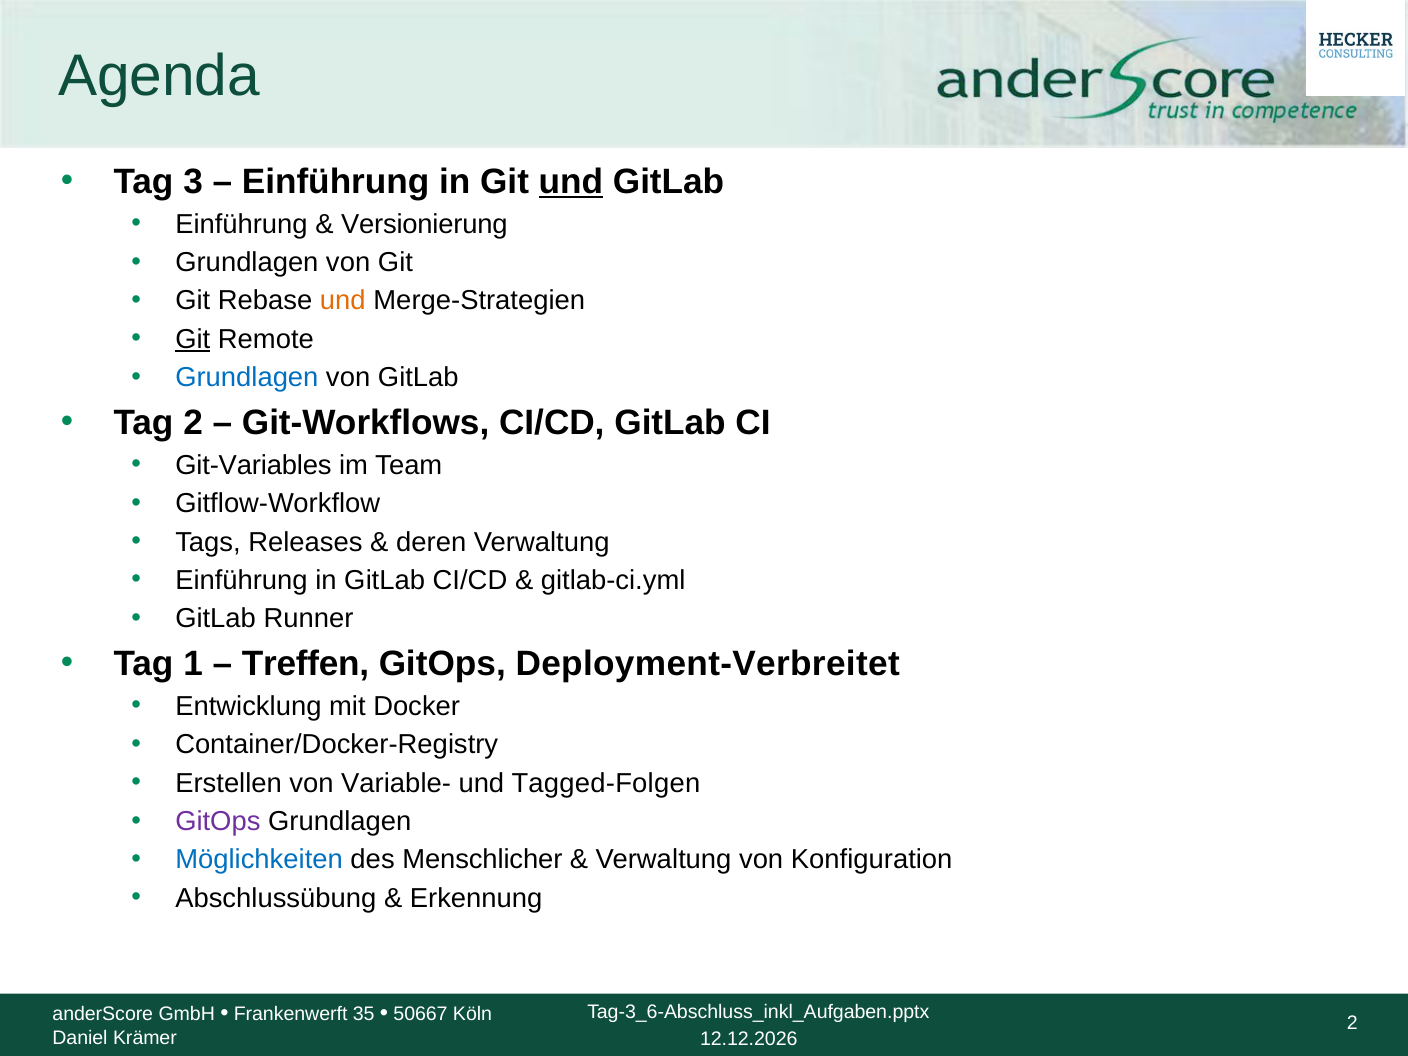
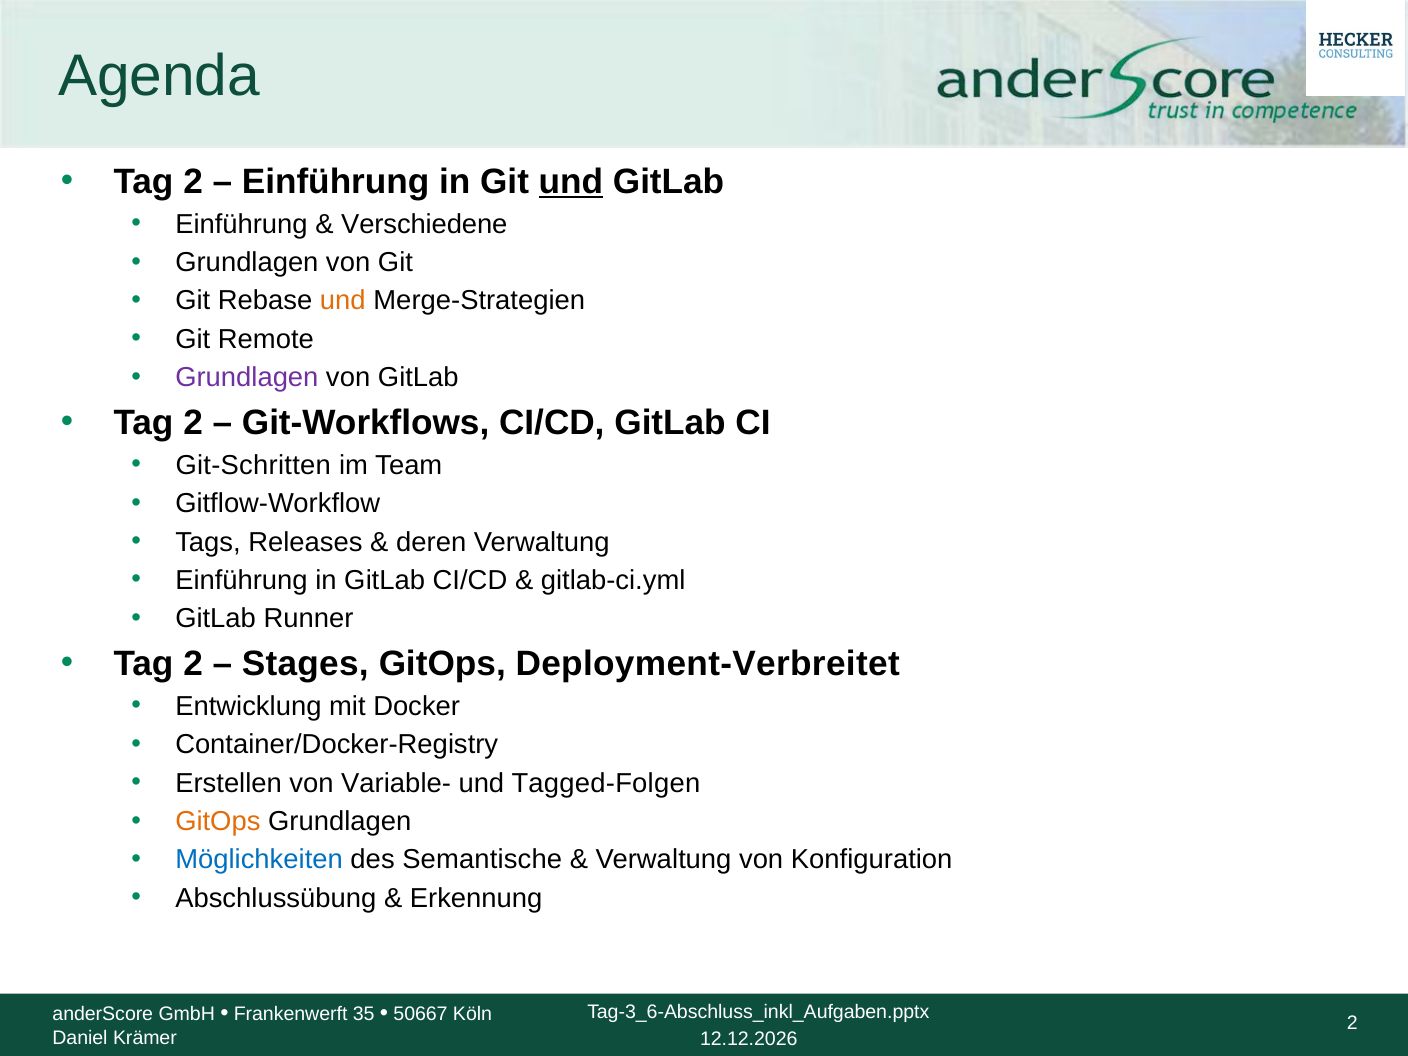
3: 3 -> 2 (193, 182)
Versionierung: Versionierung -> Verschiedene (424, 224)
Git underline: present -> none (193, 339)
Grundlagen colour: blue -> purple (247, 378)
Git-Variables: Git-Variables -> Git-Schritten (253, 465)
1: 1 -> 2 (193, 664)
Treffen: Treffen -> Stages (305, 664)
GitOps colour: purple -> orange (218, 821)
Menschlicher: Menschlicher -> Semantische (482, 860)
